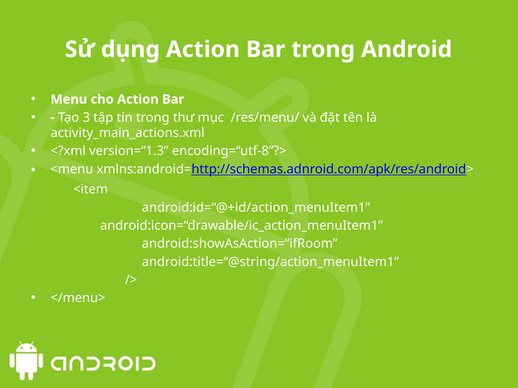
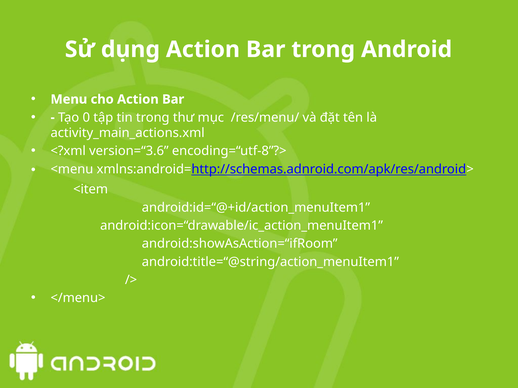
3: 3 -> 0 (86, 118)
version=“1.3: version=“1.3 -> version=“3.6 (129, 151)
